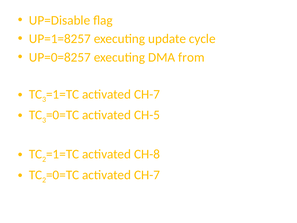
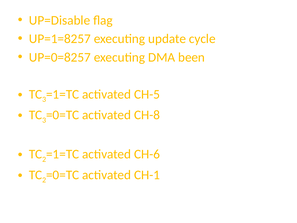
from: from -> been (192, 57)
CH-7: CH-7 -> CH-5 (147, 94)
CH-5: CH-5 -> CH-8 (147, 115)
CH-8: CH-8 -> CH-6 (147, 154)
CH-7: CH-7 -> CH-1 (147, 175)
